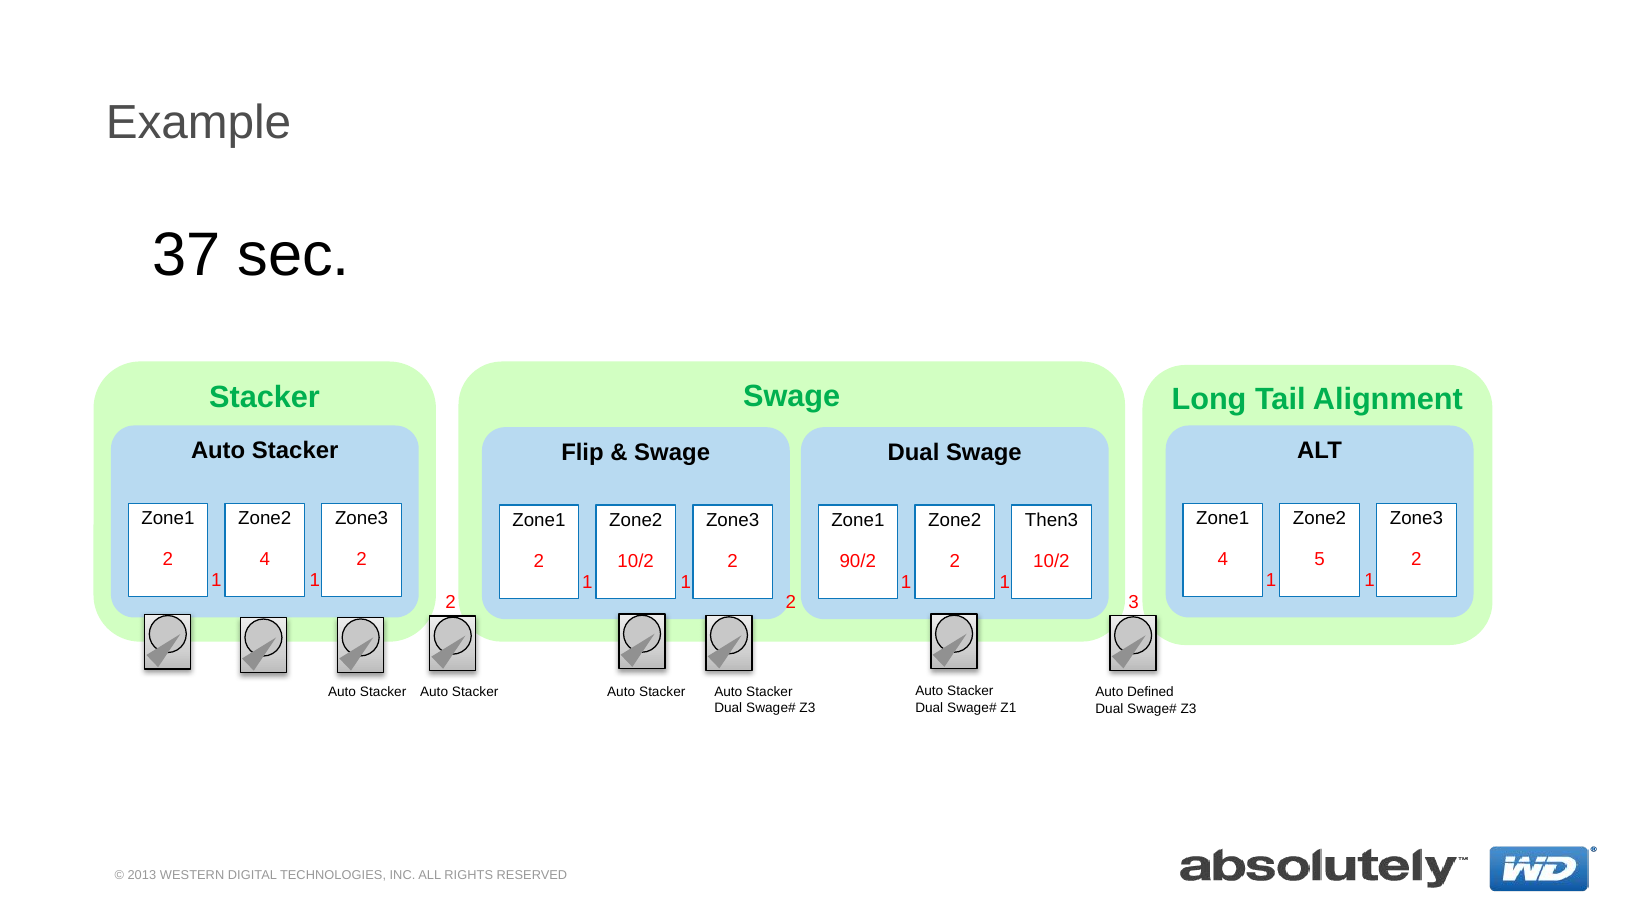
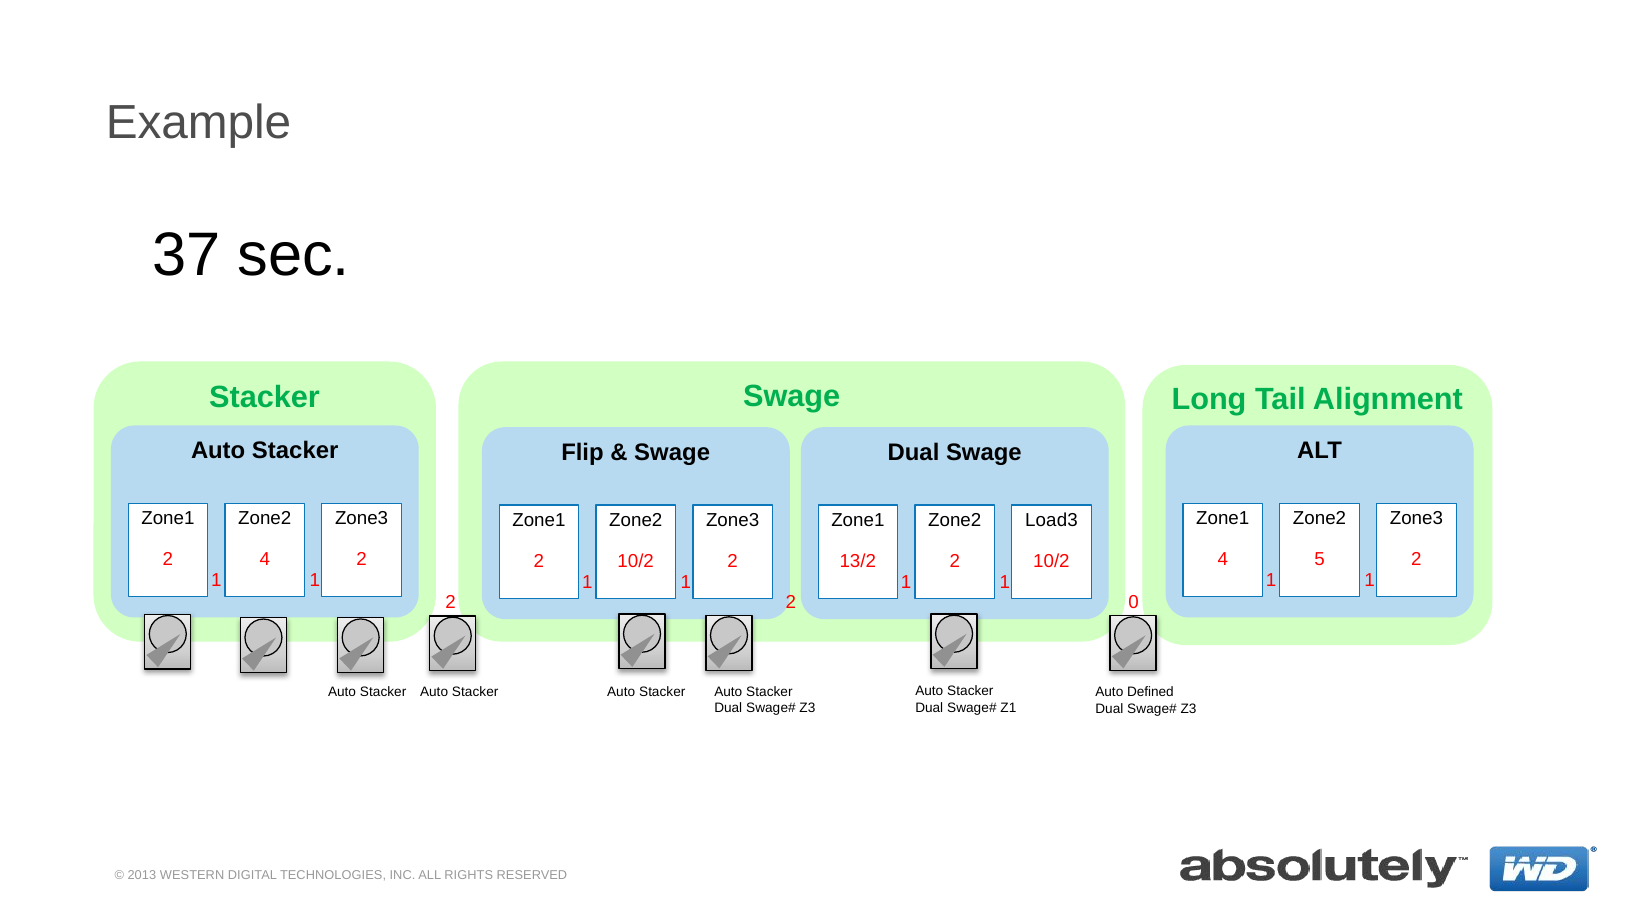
Then3: Then3 -> Load3 (1051, 520)
90/2: 90/2 -> 13/2 (858, 561)
3: 3 -> 0 (1134, 603)
